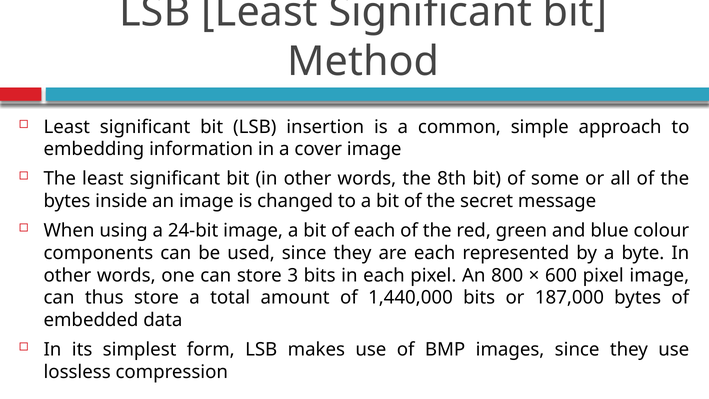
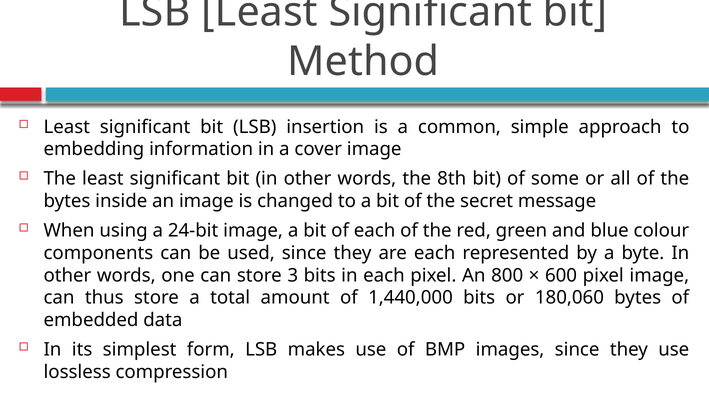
187,000: 187,000 -> 180,060 (569, 298)
